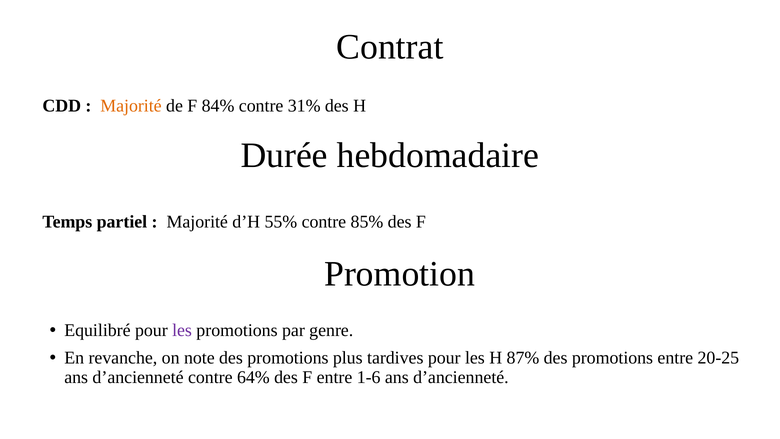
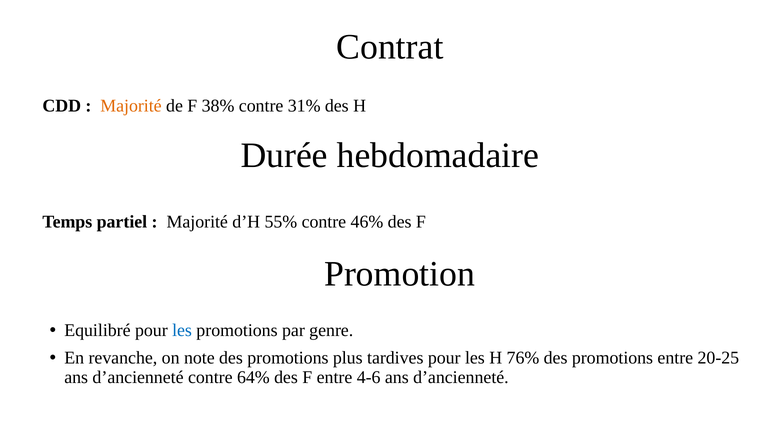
84%: 84% -> 38% (218, 106)
85%: 85% -> 46% (367, 222)
les colour: purple -> blue (182, 330)
87%: 87% -> 76% (523, 358)
1-6: 1-6 -> 4-6 (369, 377)
